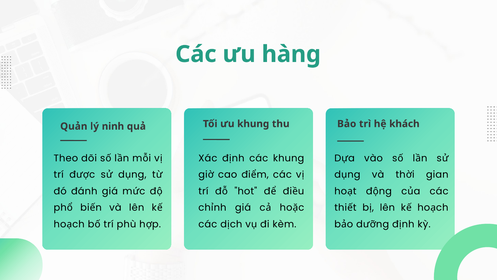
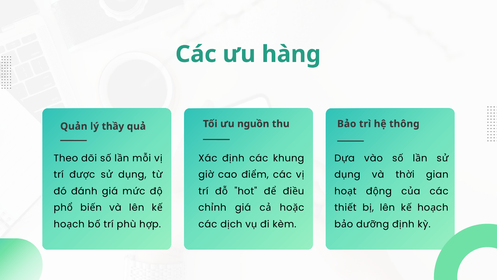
ưu khung: khung -> nguồn (253, 124)
khách: khách -> thông (404, 124)
ninh: ninh -> thầy (113, 126)
